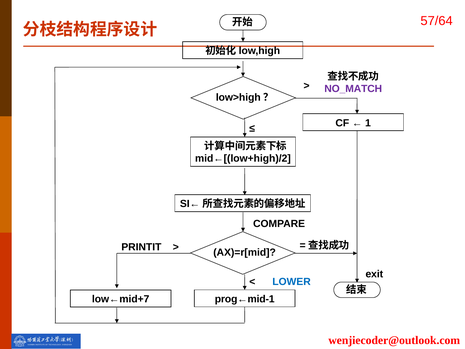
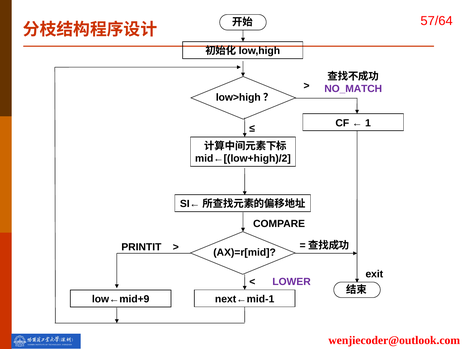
LOWER colour: blue -> purple (292, 282)
prog←mid-1: prog←mid-1 -> next←mid-1 (245, 299)
low←mid+7: low←mid+7 -> low←mid+9 (121, 299)
